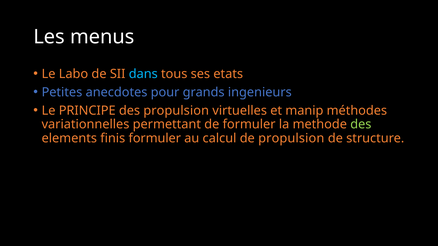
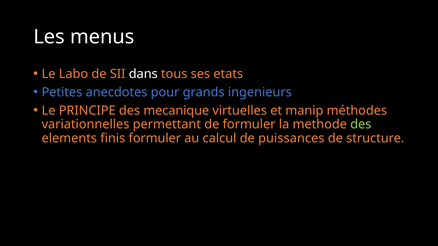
dans colour: light blue -> white (143, 74)
des propulsion: propulsion -> mecanique (176, 111)
de propulsion: propulsion -> puissances (291, 138)
